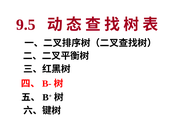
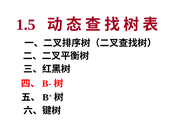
9.5: 9.5 -> 1.5 (26, 25)
